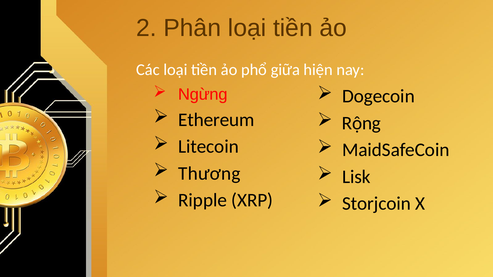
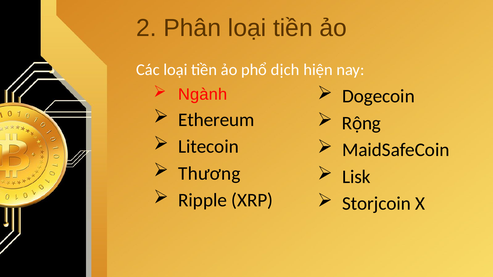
giữa: giữa -> dịch (285, 70)
Ngừng: Ngừng -> Ngành (203, 94)
